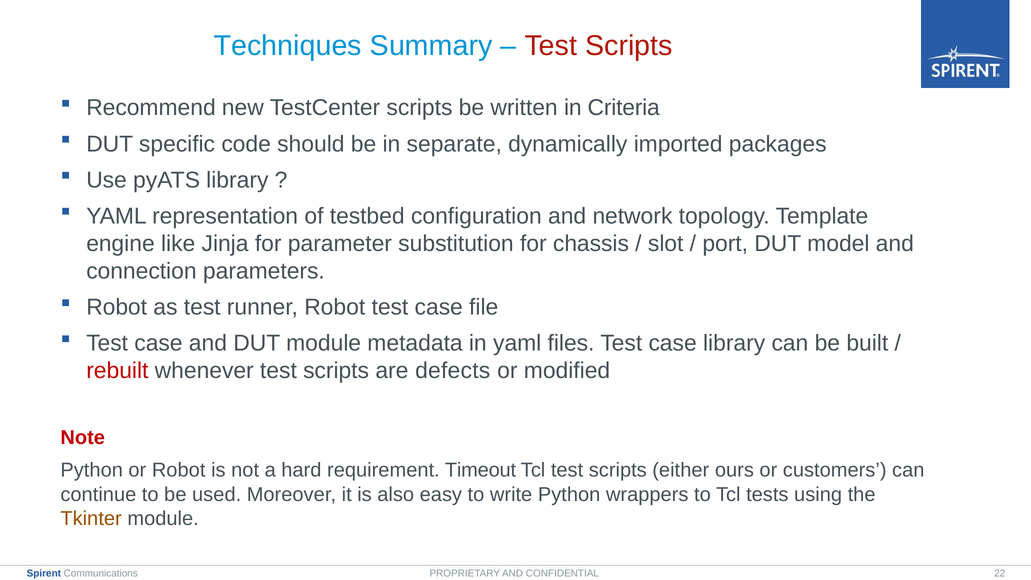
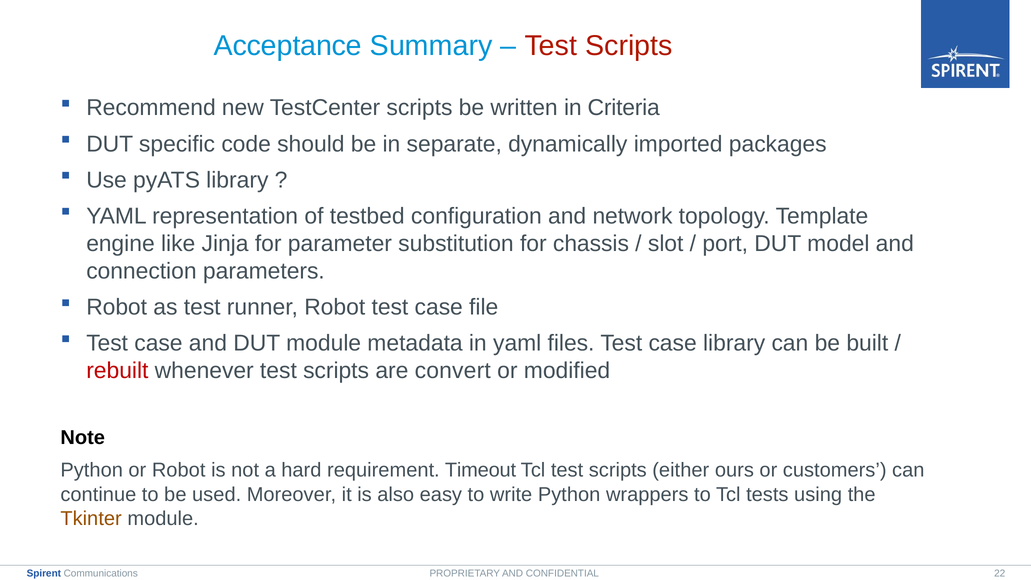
Techniques: Techniques -> Acceptance (288, 46)
defects: defects -> convert (453, 371)
Note colour: red -> black (83, 438)
